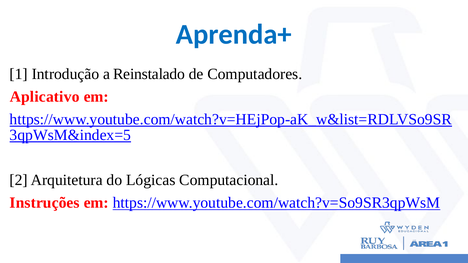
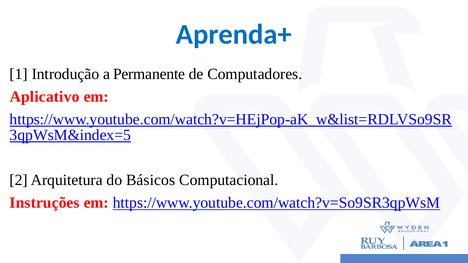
Reinstalado: Reinstalado -> Permanente (149, 74)
Lógicas: Lógicas -> Básicos (151, 180)
